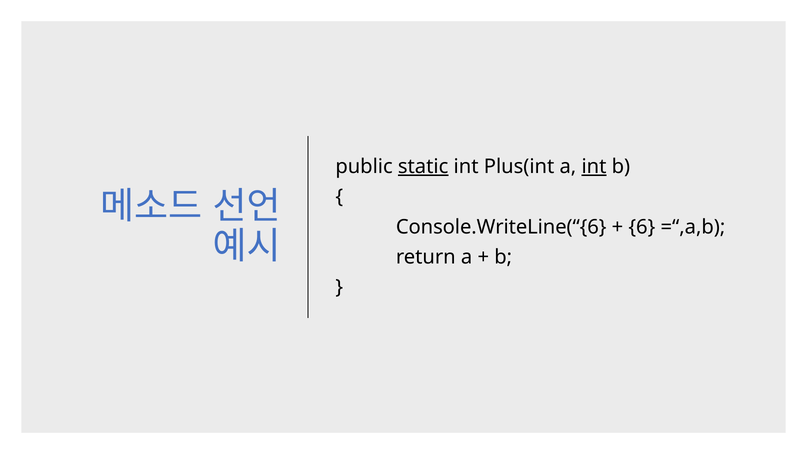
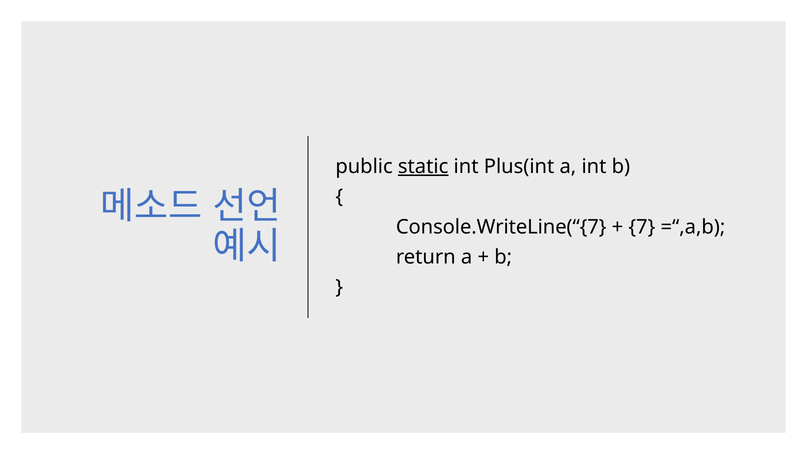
int underline: present -> none (594, 166)
Console.WriteLine(“{6: Console.WriteLine(“{6 -> Console.WriteLine(“{7 (501, 227)
6: 6 -> 7 (642, 227)
